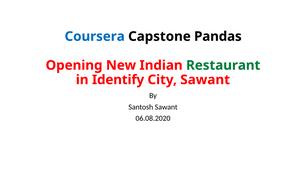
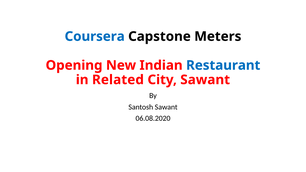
Pandas: Pandas -> Meters (218, 36)
Restaurant colour: green -> blue (223, 65)
Identify: Identify -> Related (118, 80)
